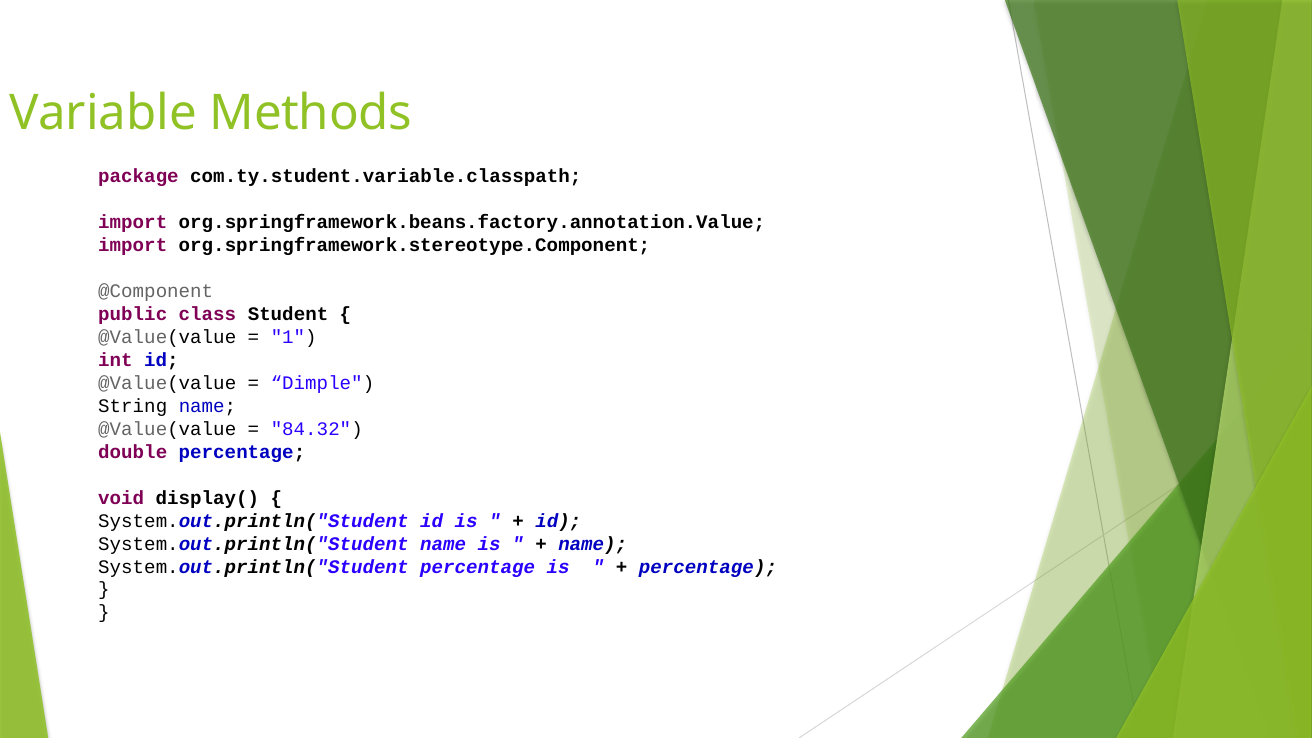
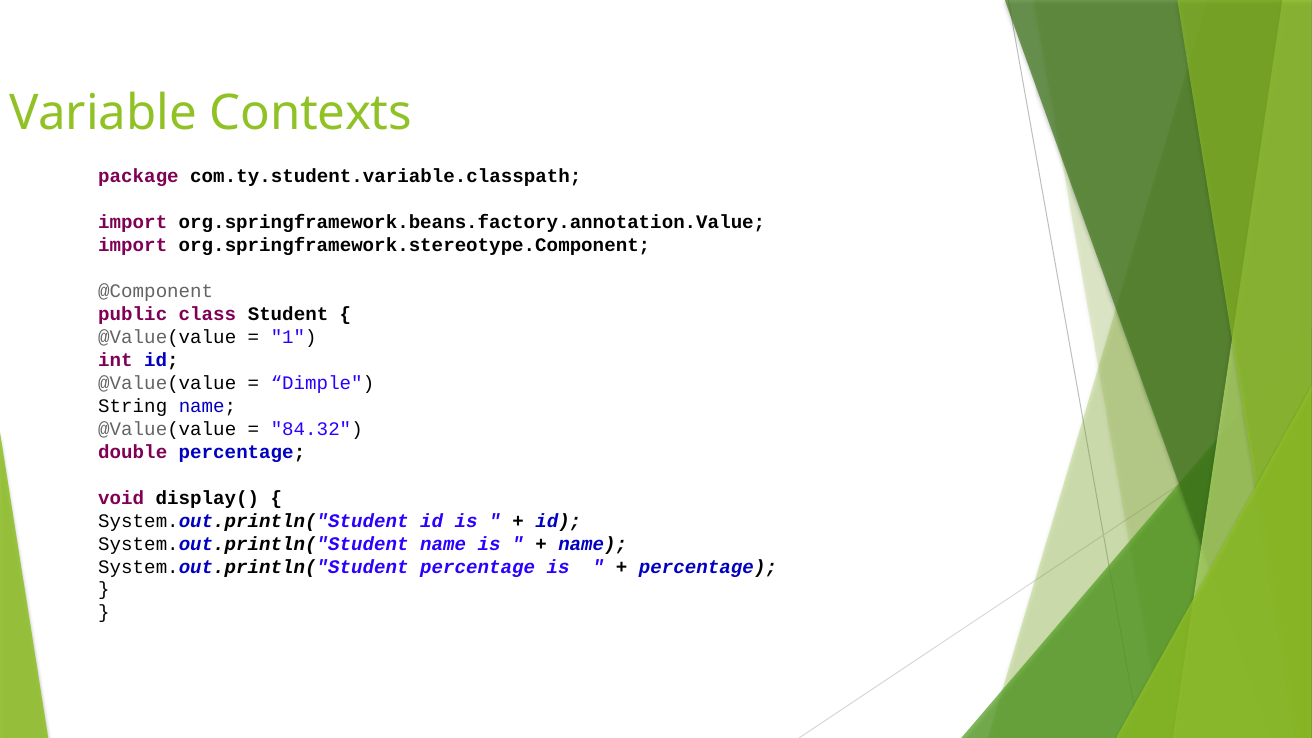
Methods: Methods -> Contexts (311, 113)
